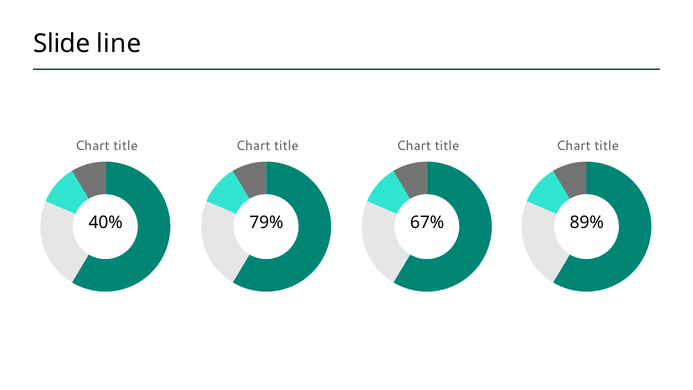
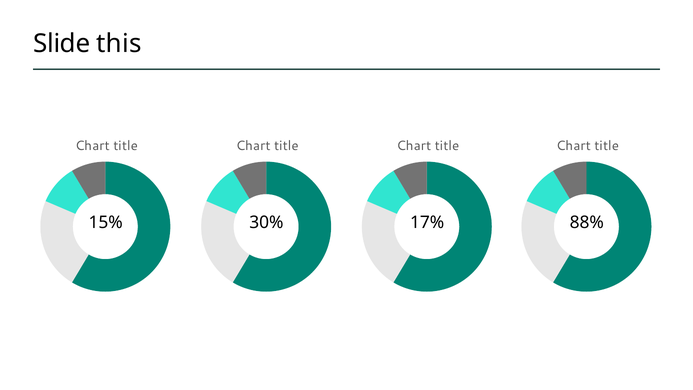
line: line -> this (119, 44)
40%: 40% -> 15% (106, 222)
79%: 79% -> 30% (266, 222)
67%: 67% -> 17% (427, 222)
89%: 89% -> 88% (587, 222)
